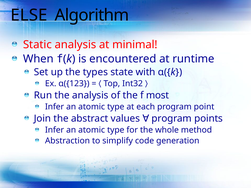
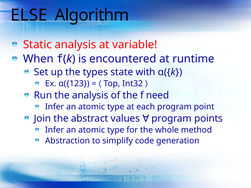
minimal: minimal -> variable (135, 45)
most: most -> need (158, 95)
